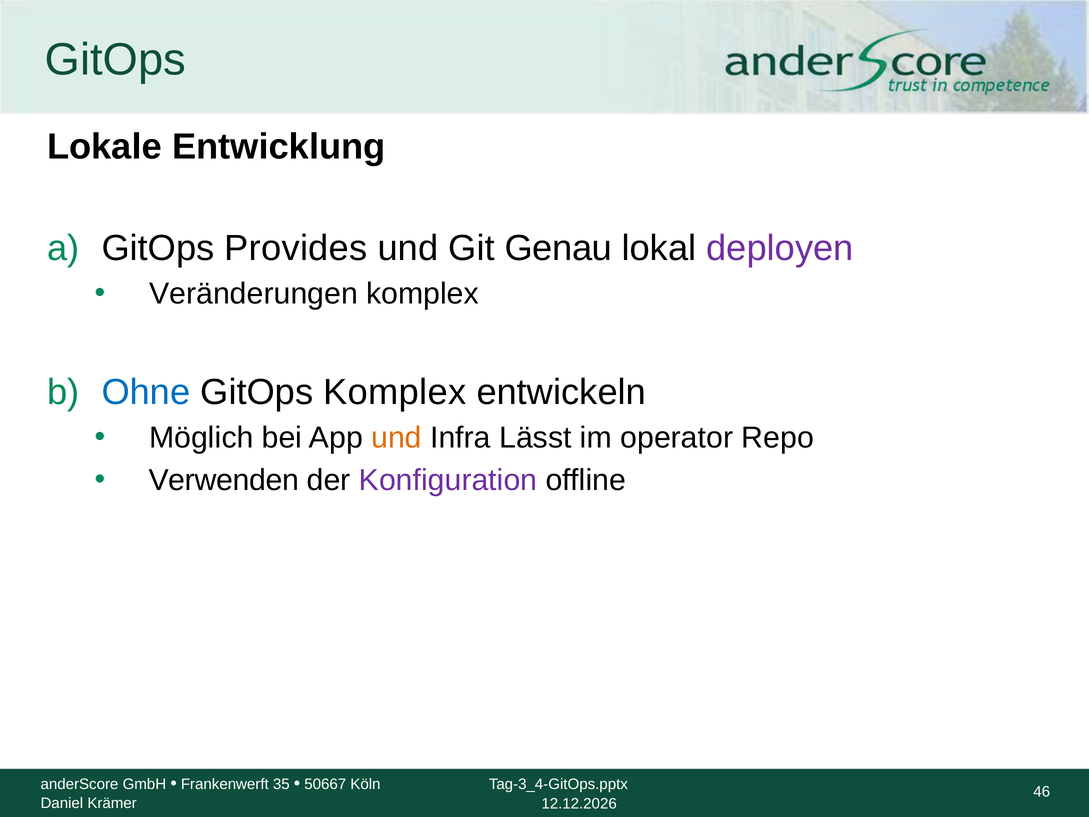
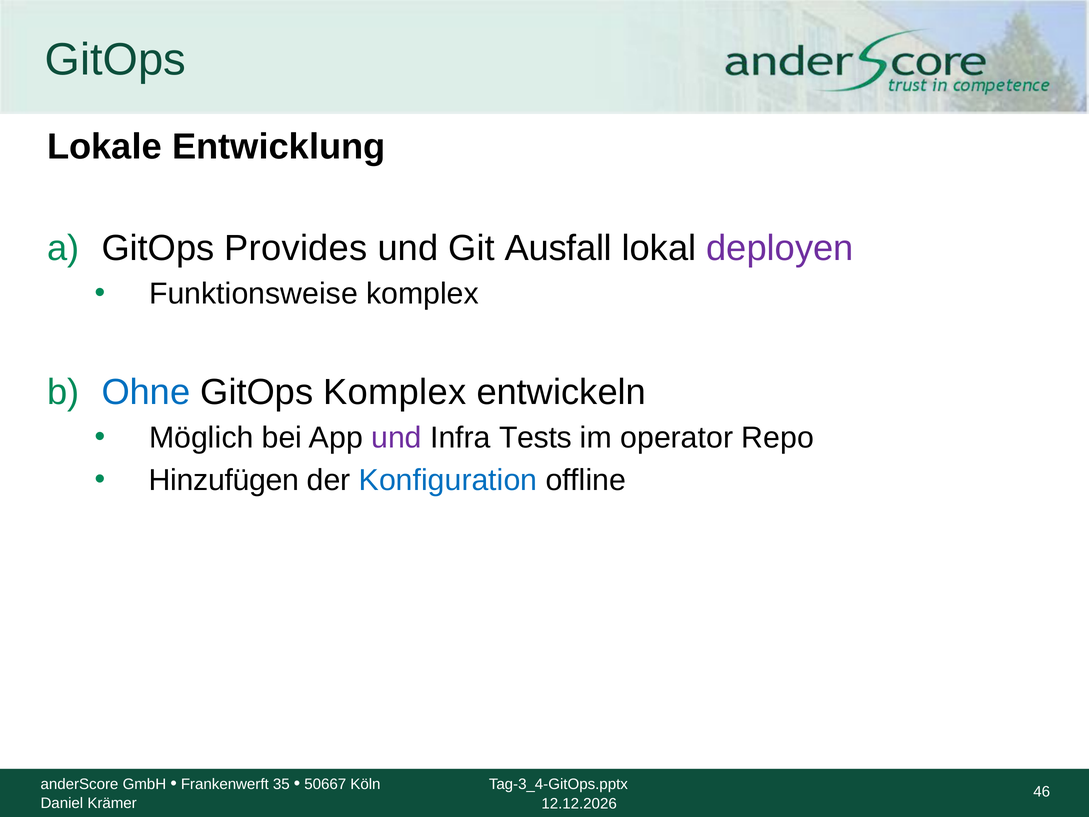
Genau: Genau -> Ausfall (558, 248)
Veränderungen: Veränderungen -> Funktionsweise (254, 294)
und colour: orange -> purple (397, 438)
Lässt: Lässt -> Tests (536, 438)
Verwenden: Verwenden -> Hinzufügen (224, 480)
Konfiguration colour: purple -> blue (448, 480)
